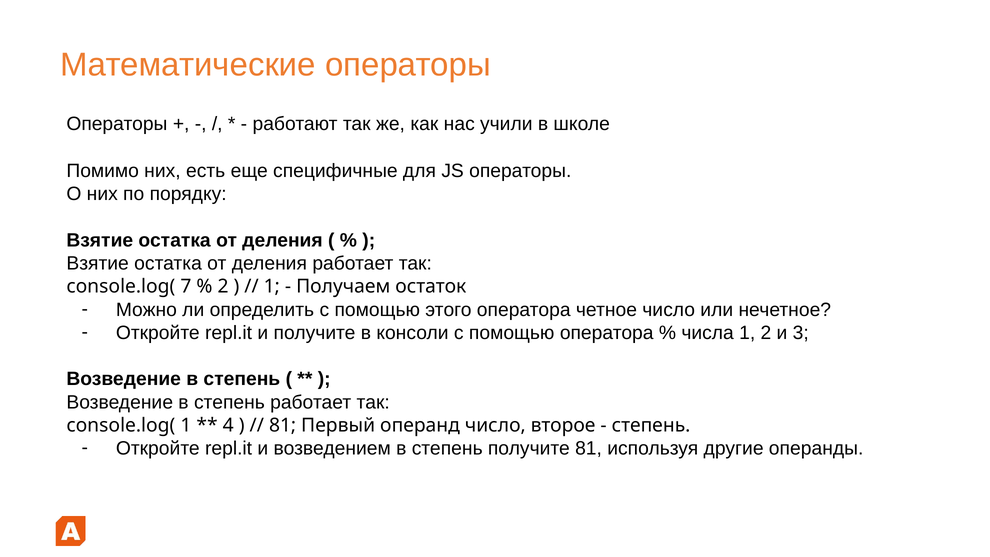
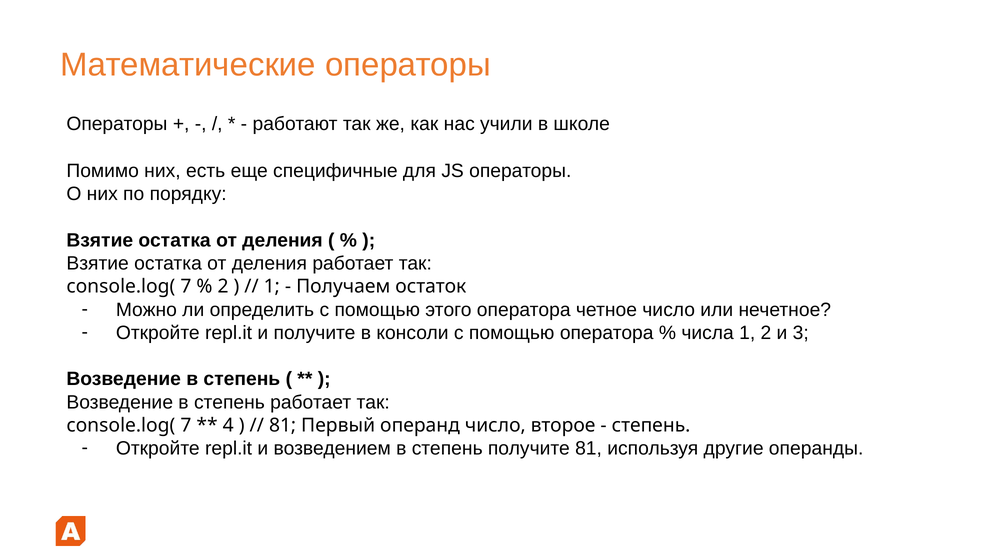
1: 1 -> 7 (186, 425)
